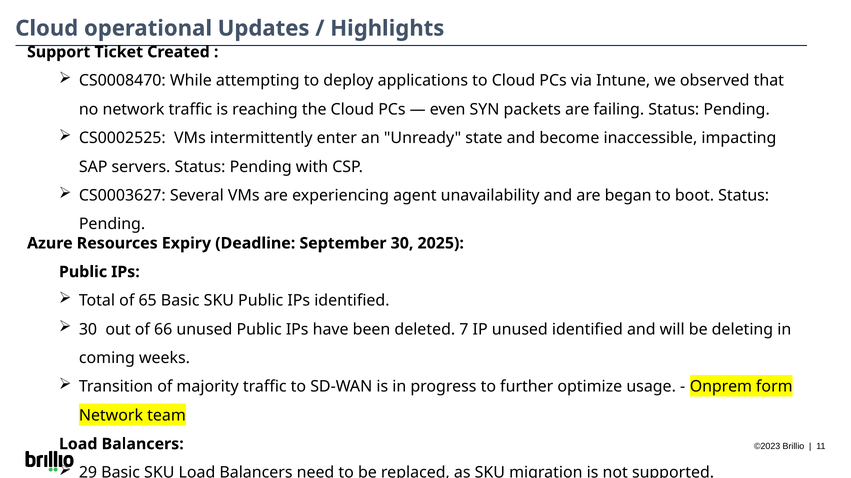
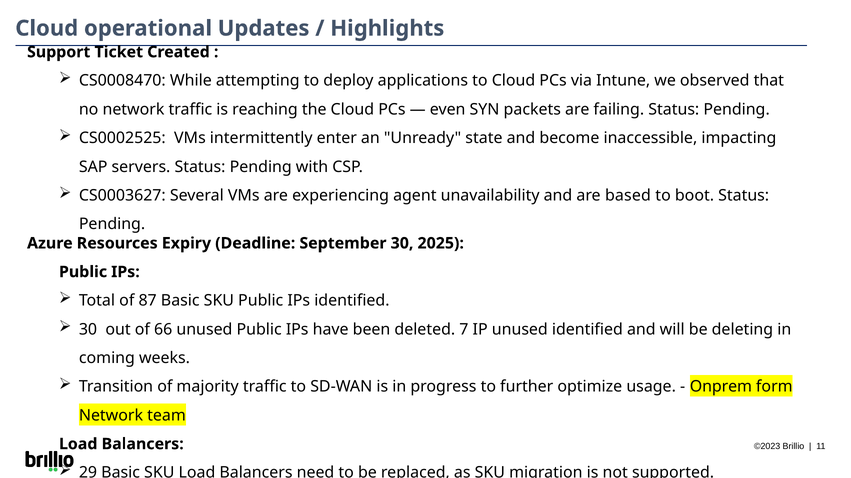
began: began -> based (628, 196)
65: 65 -> 87 (148, 301)
